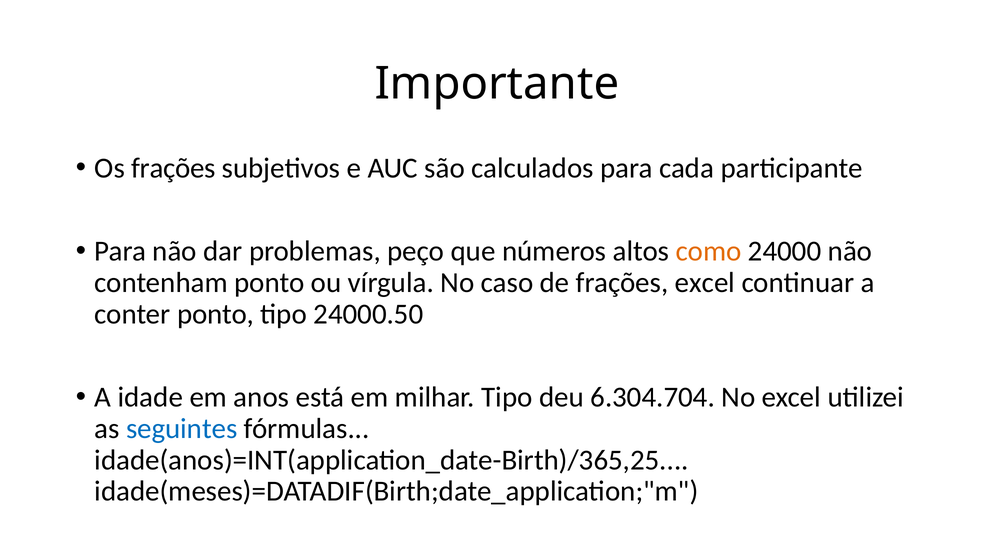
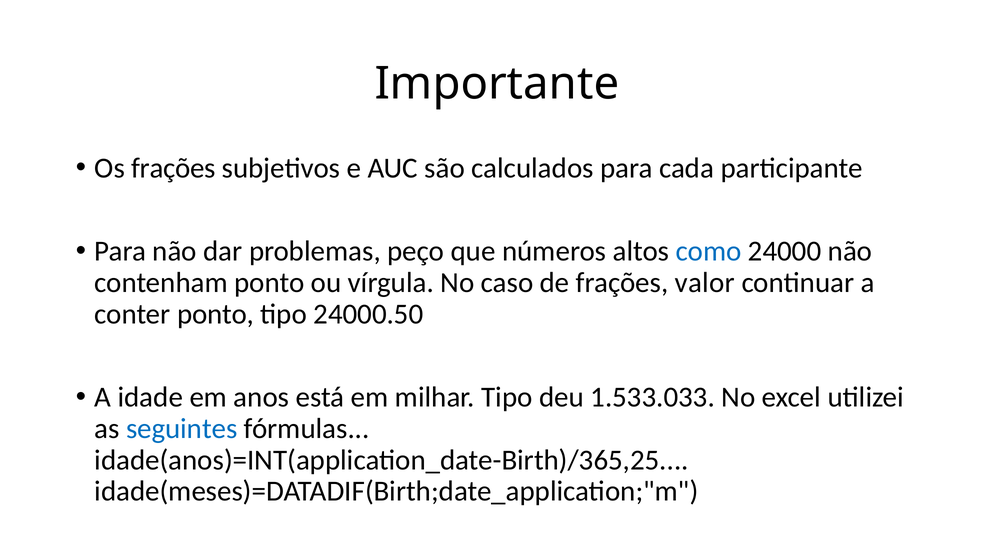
como colour: orange -> blue (709, 251)
frações excel: excel -> valor (705, 283)
6.304.704: 6.304.704 -> 1.533.033 (653, 397)
